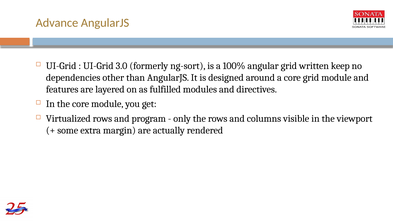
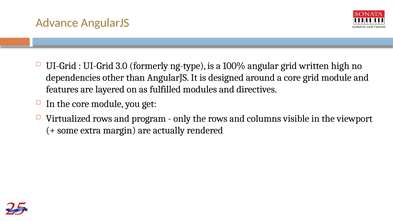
ng-sort: ng-sort -> ng-type (188, 66)
keep: keep -> high (340, 66)
